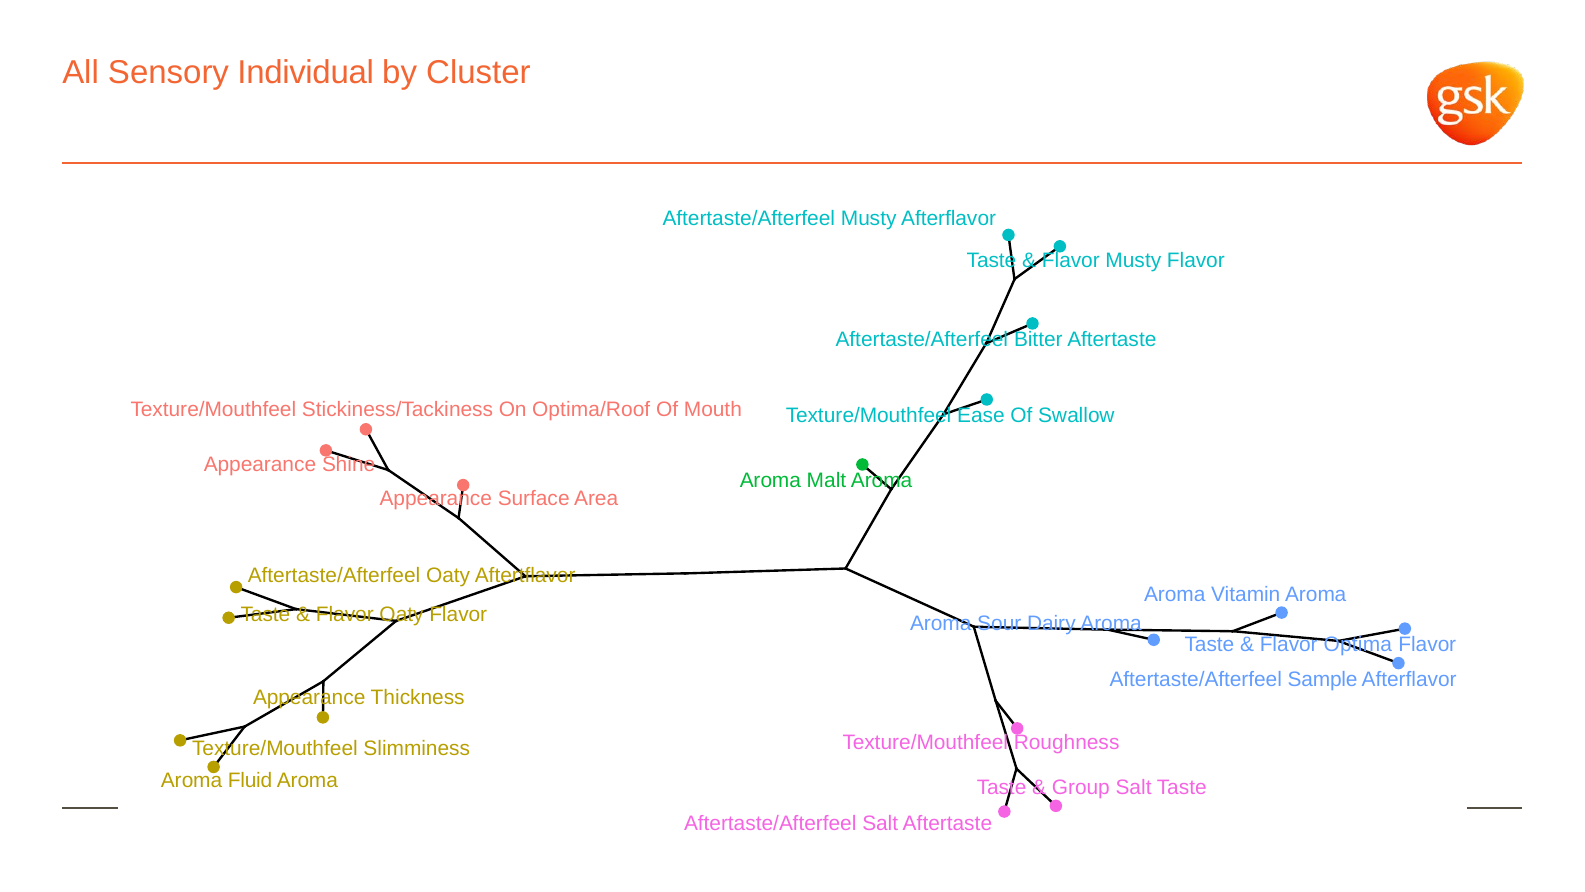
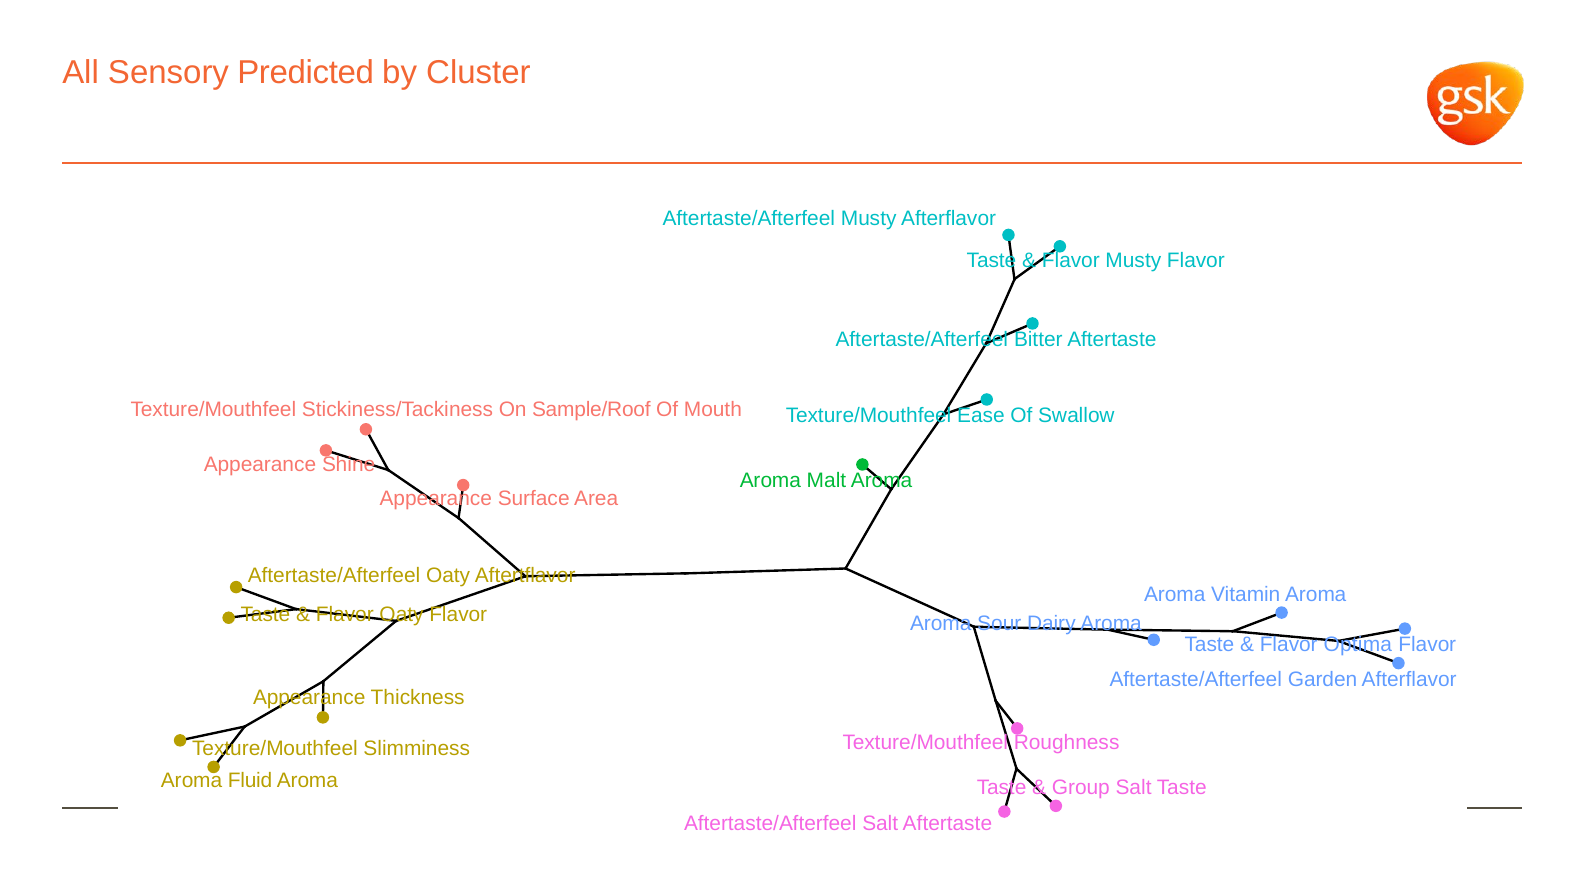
Individual: Individual -> Predicted (306, 72)
Optima/Roof: Optima/Roof -> Sample/Roof (591, 409)
Sample: Sample -> Garden (1323, 679)
